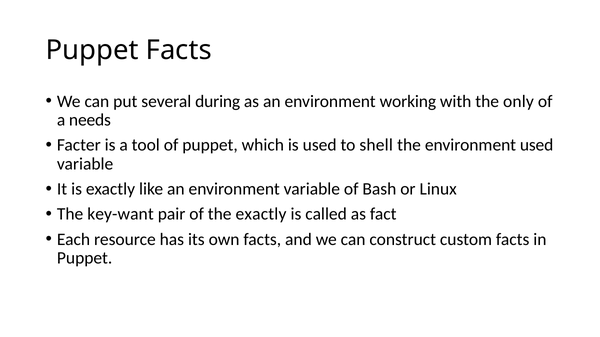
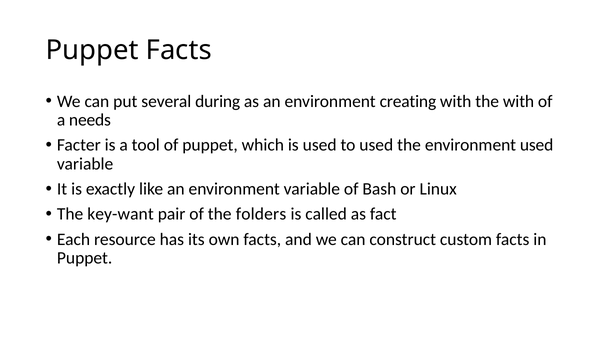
working: working -> creating (408, 101)
the only: only -> with (519, 101)
to shell: shell -> used (376, 145)
the exactly: exactly -> folders (261, 215)
